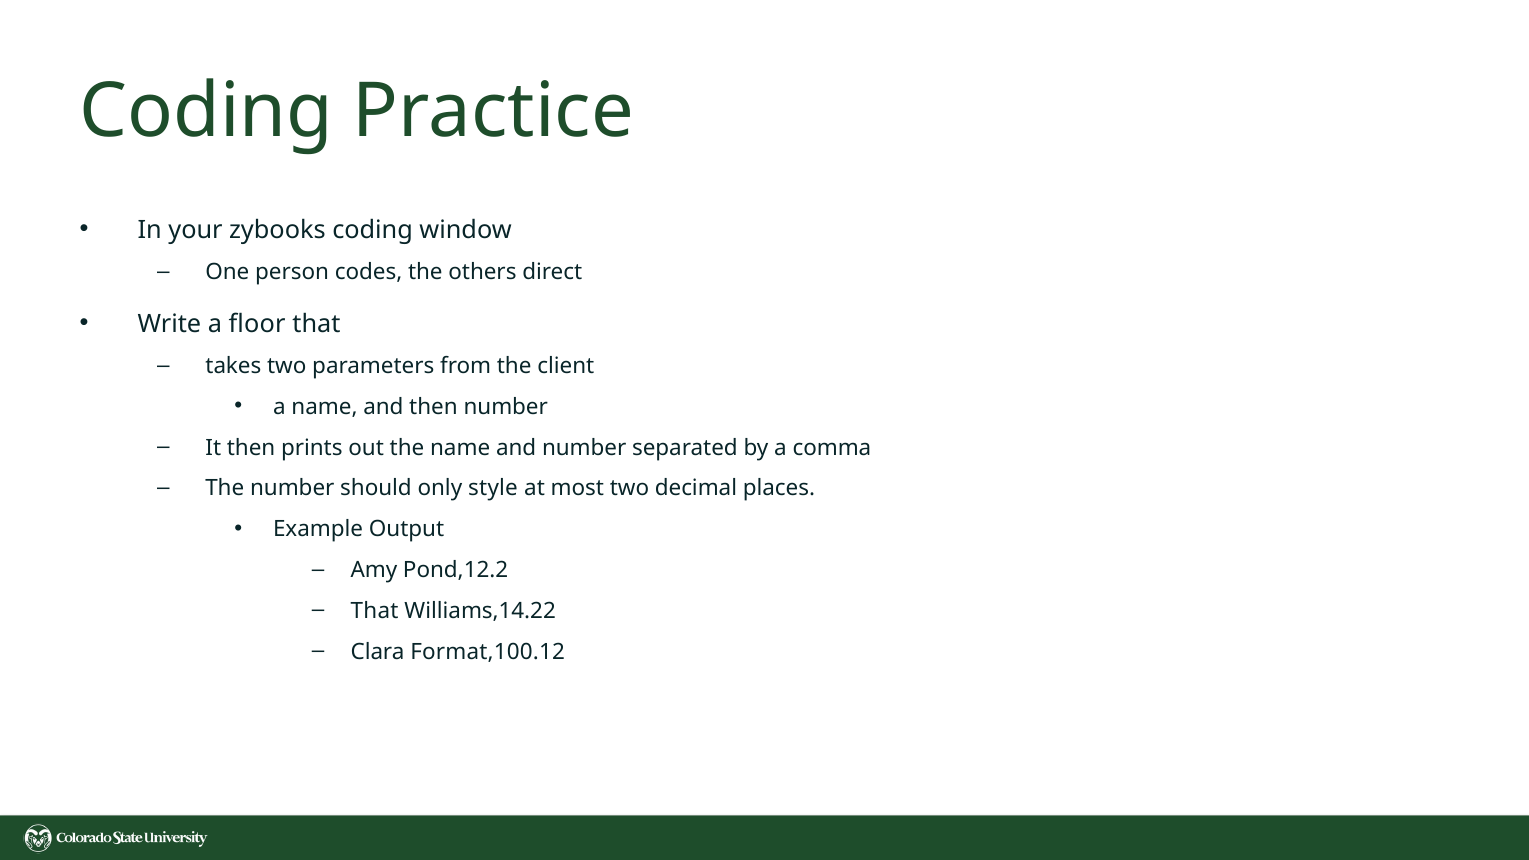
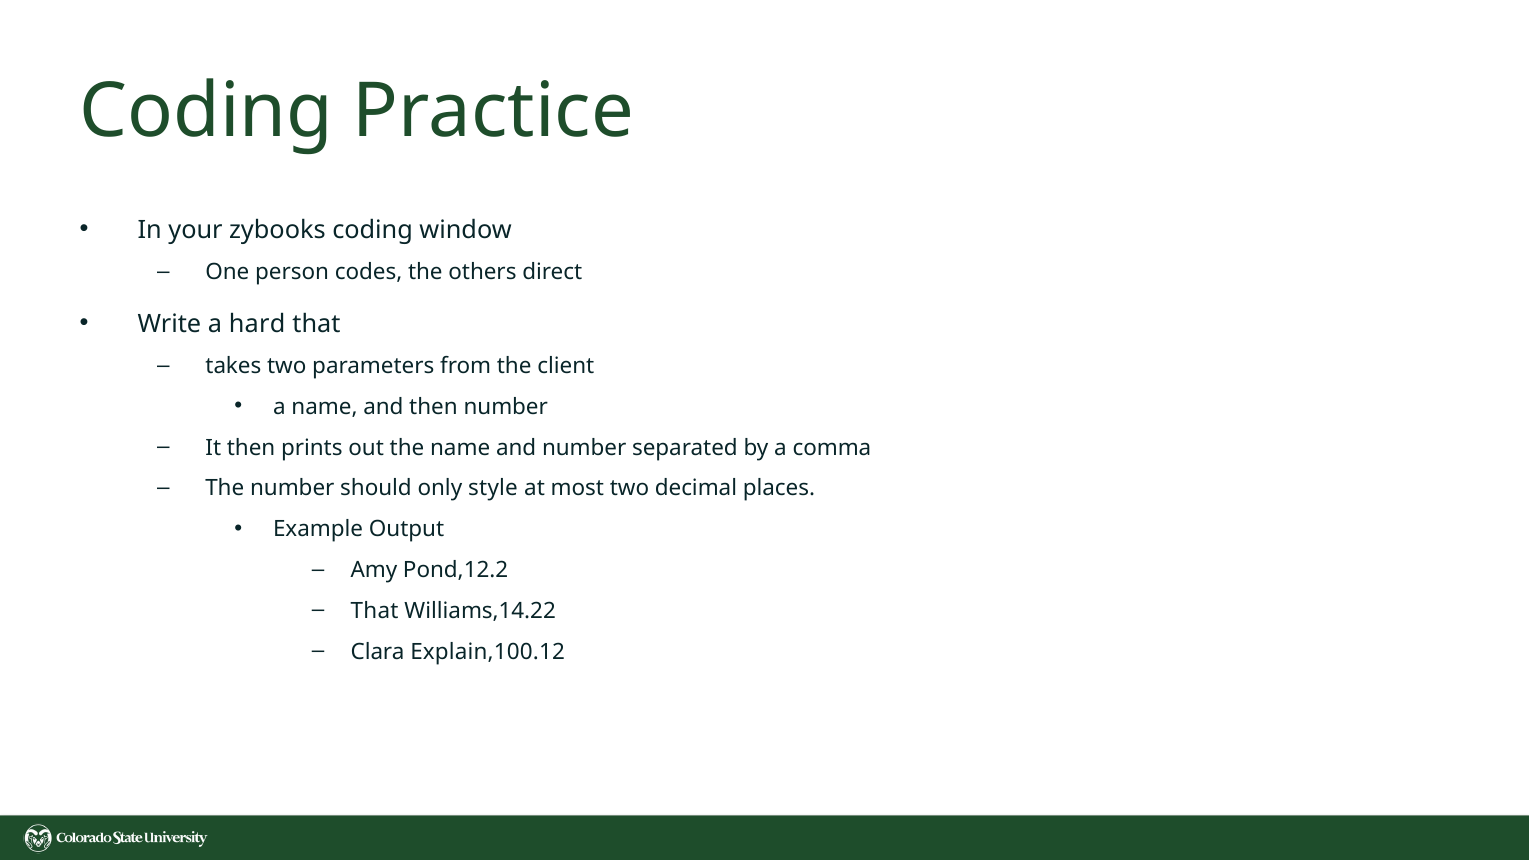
floor: floor -> hard (257, 324)
Format,100.12: Format,100.12 -> Explain,100.12 (488, 652)
